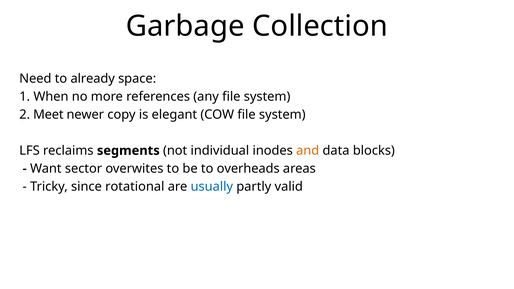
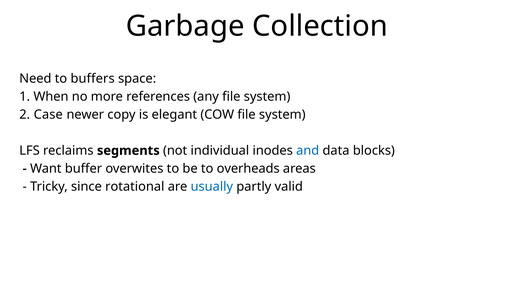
already: already -> buffers (93, 79)
Meet: Meet -> Case (48, 115)
and colour: orange -> blue (308, 151)
sector: sector -> buffer (83, 169)
